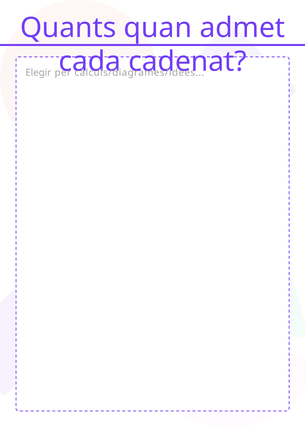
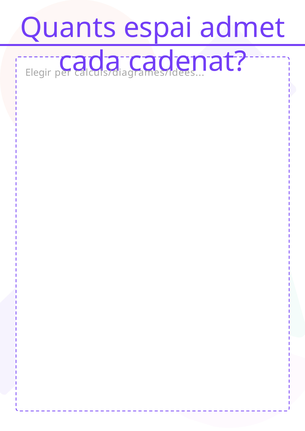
quan: quan -> espai (158, 28)
